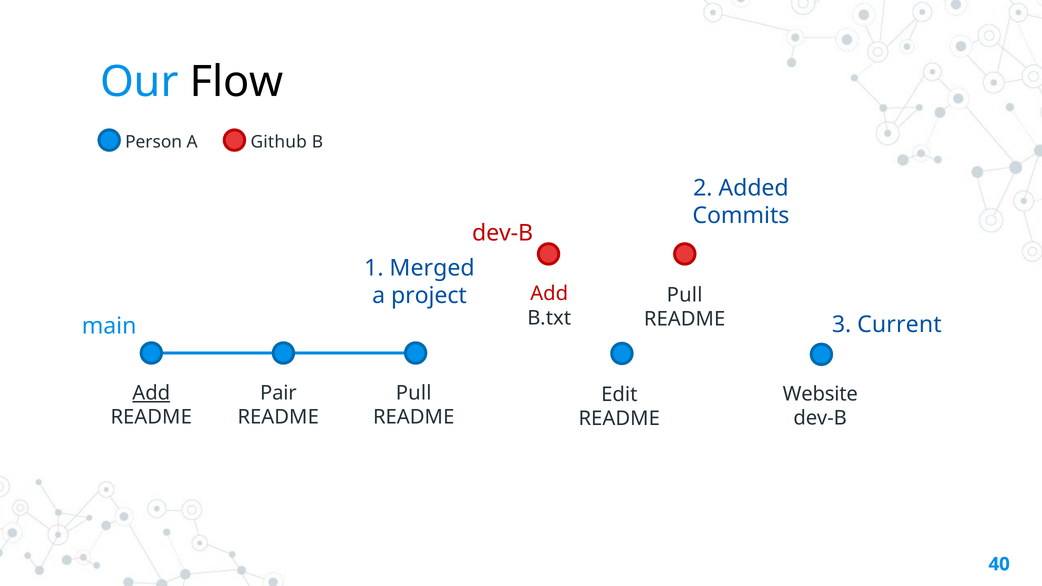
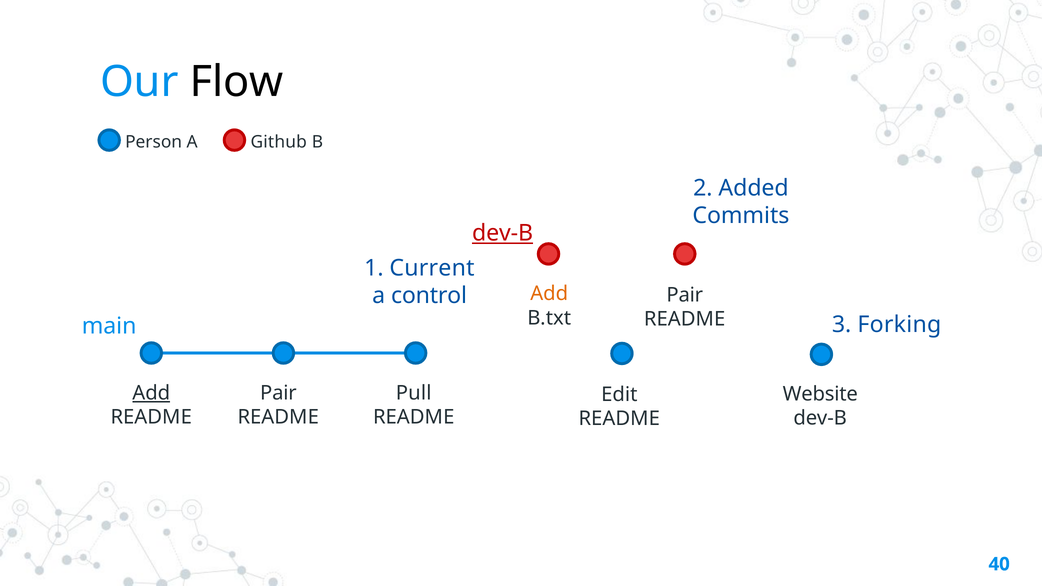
dev-B underline: none -> present (503, 233)
Merged: Merged -> Current (432, 268)
Add colour: red -> orange (549, 294)
project: project -> control (429, 296)
Pull: Pull -> Pair (685, 295)
Current: Current -> Forking (899, 325)
